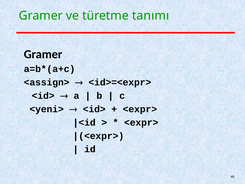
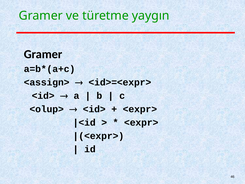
tanımı: tanımı -> yaygın (151, 16)
<yeni>: <yeni> -> <olup> (47, 109)
